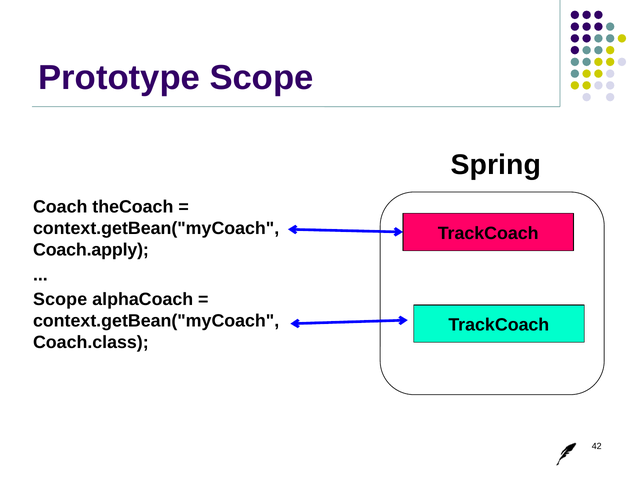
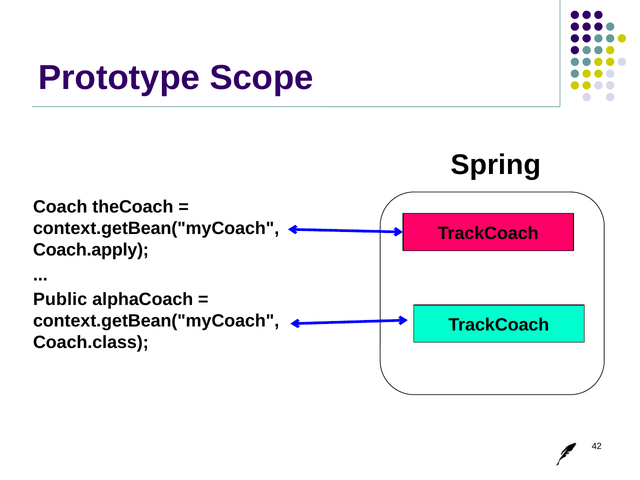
Scope: Scope -> Public (60, 300)
